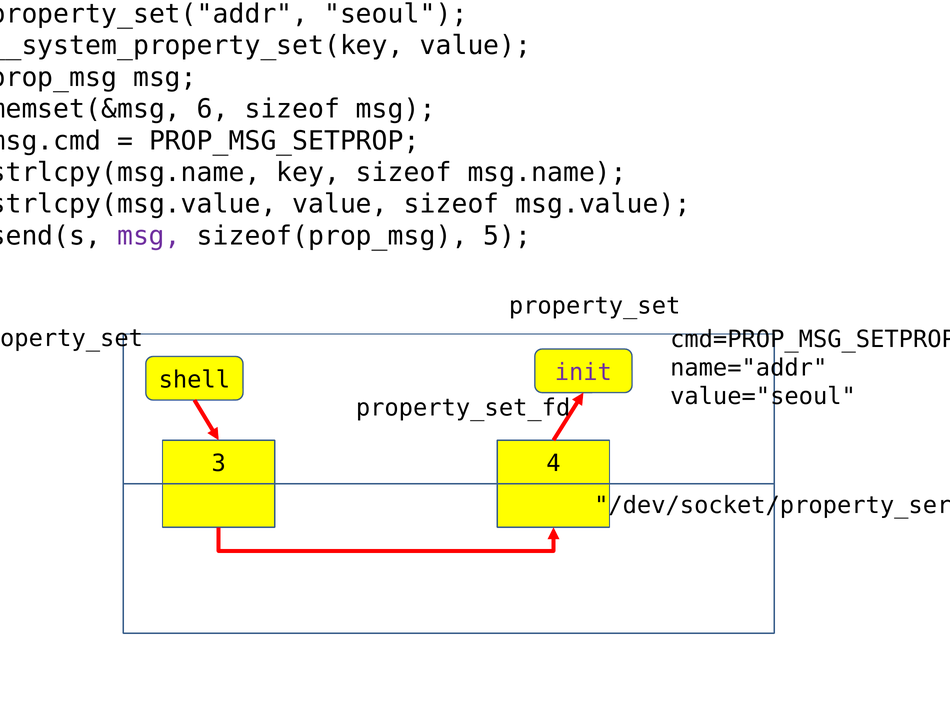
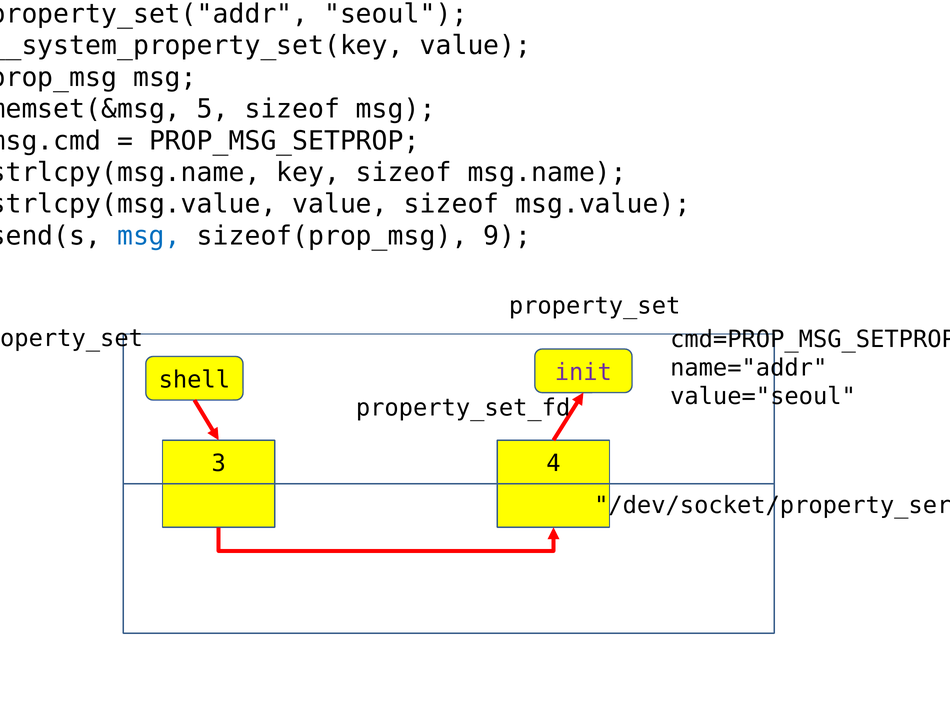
6: 6 -> 5 (213, 109)
msg colour: purple -> blue (149, 236)
5: 5 -> 9 (507, 236)
